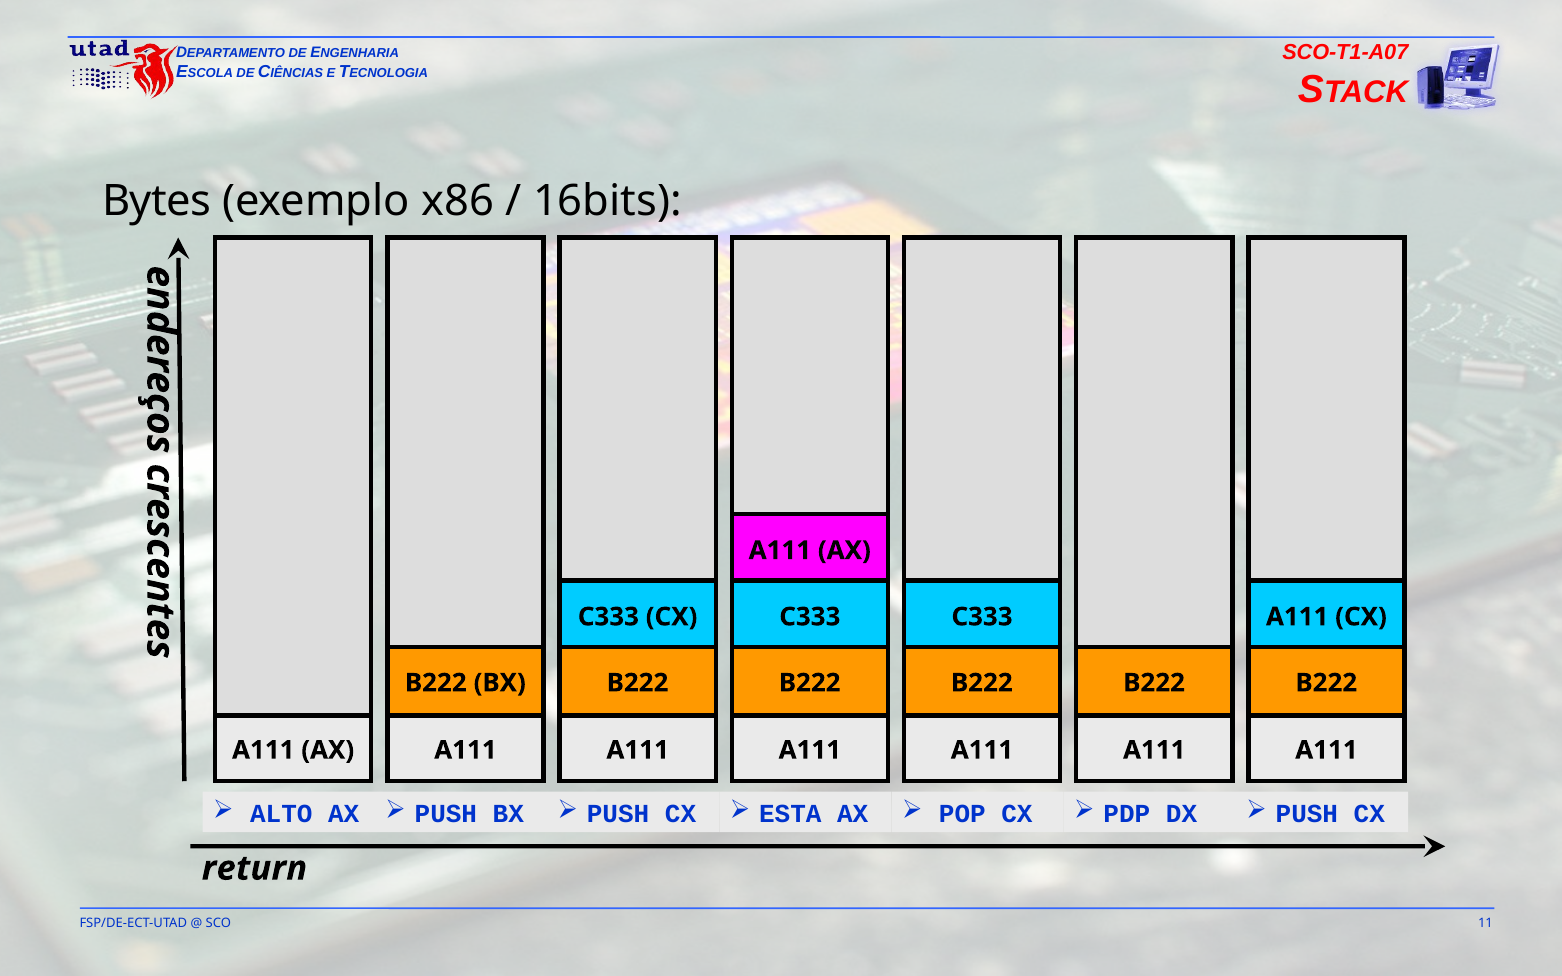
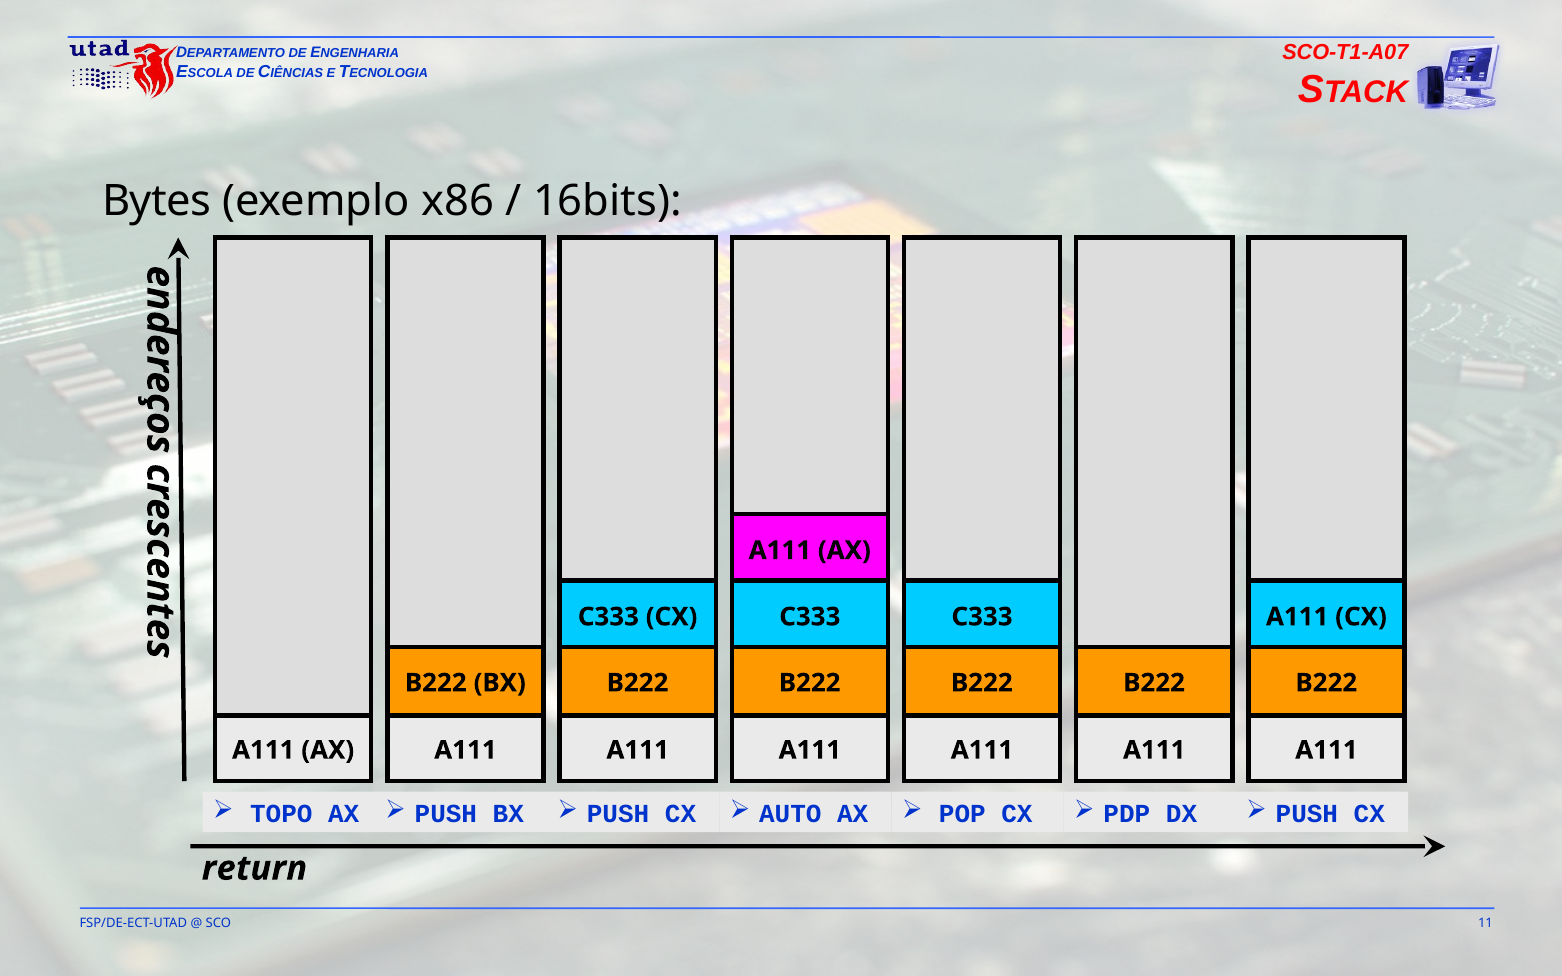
ALTO: ALTO -> TOPO (281, 814)
ESTA: ESTA -> AUTO (790, 814)
